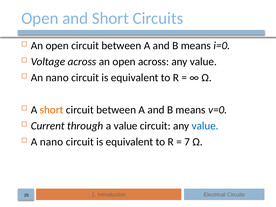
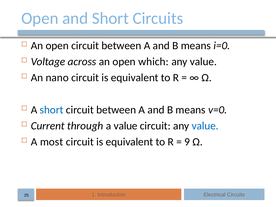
open across: across -> which (153, 62)
short colour: orange -> blue (52, 110)
A nano: nano -> most (52, 142)
7: 7 -> 9 (187, 142)
